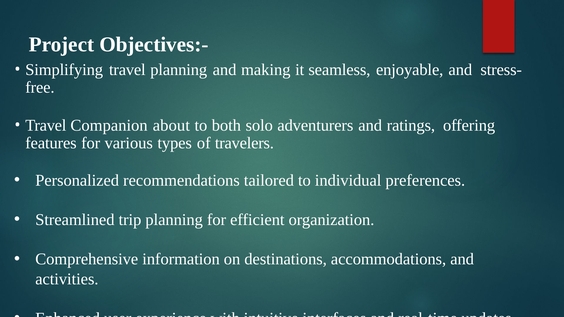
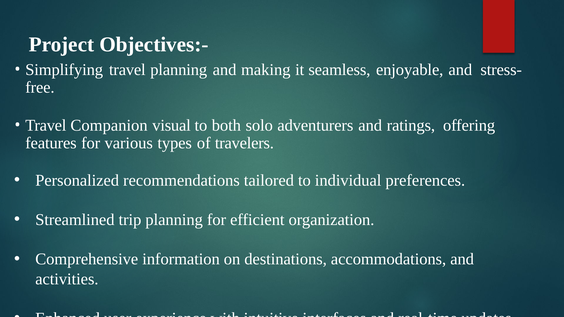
about: about -> visual (172, 125)
